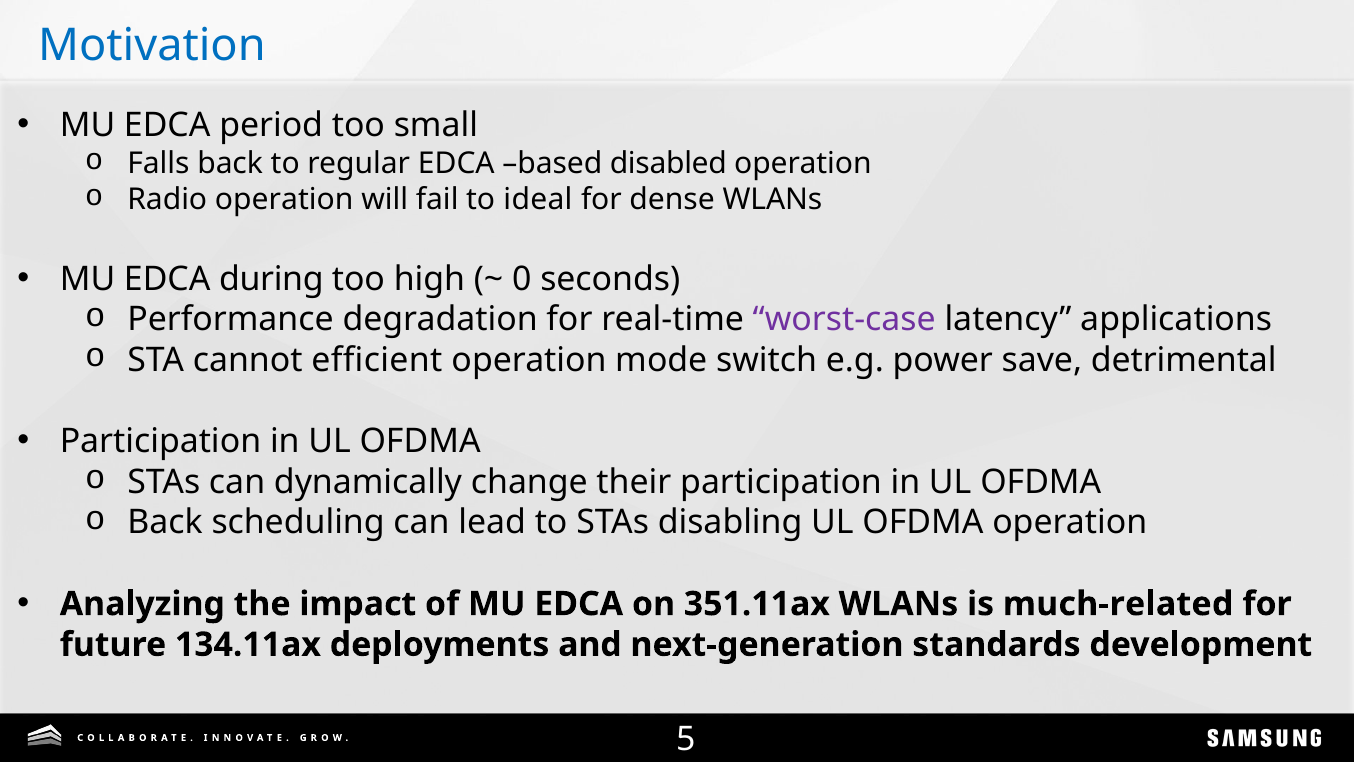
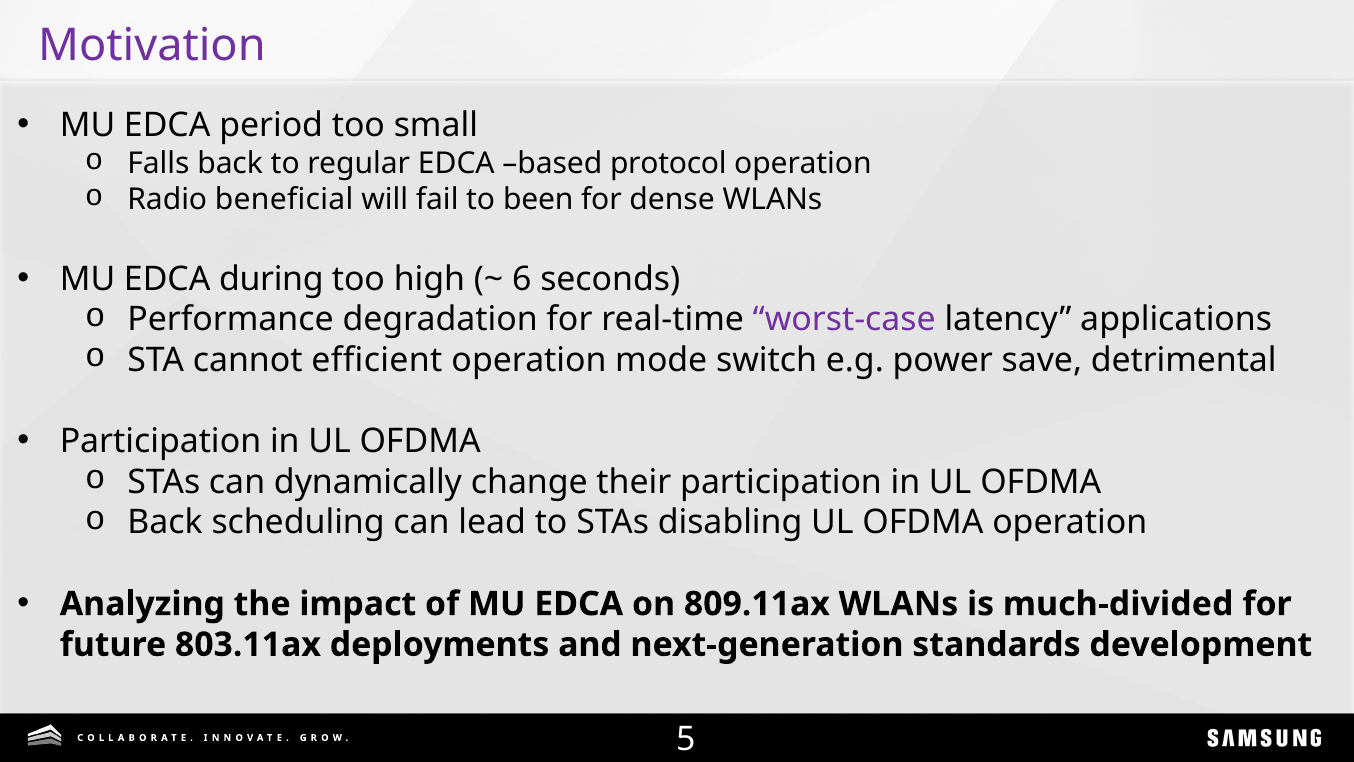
Motivation colour: blue -> purple (152, 45)
disabled: disabled -> protocol (668, 163)
Radio operation: operation -> beneficial (284, 200)
ideal: ideal -> been (538, 200)
0: 0 -> 6 (522, 279)
351.11ax: 351.11ax -> 809.11ax (757, 604)
much-related: much-related -> much-divided (1118, 604)
134.11ax: 134.11ax -> 803.11ax (248, 644)
